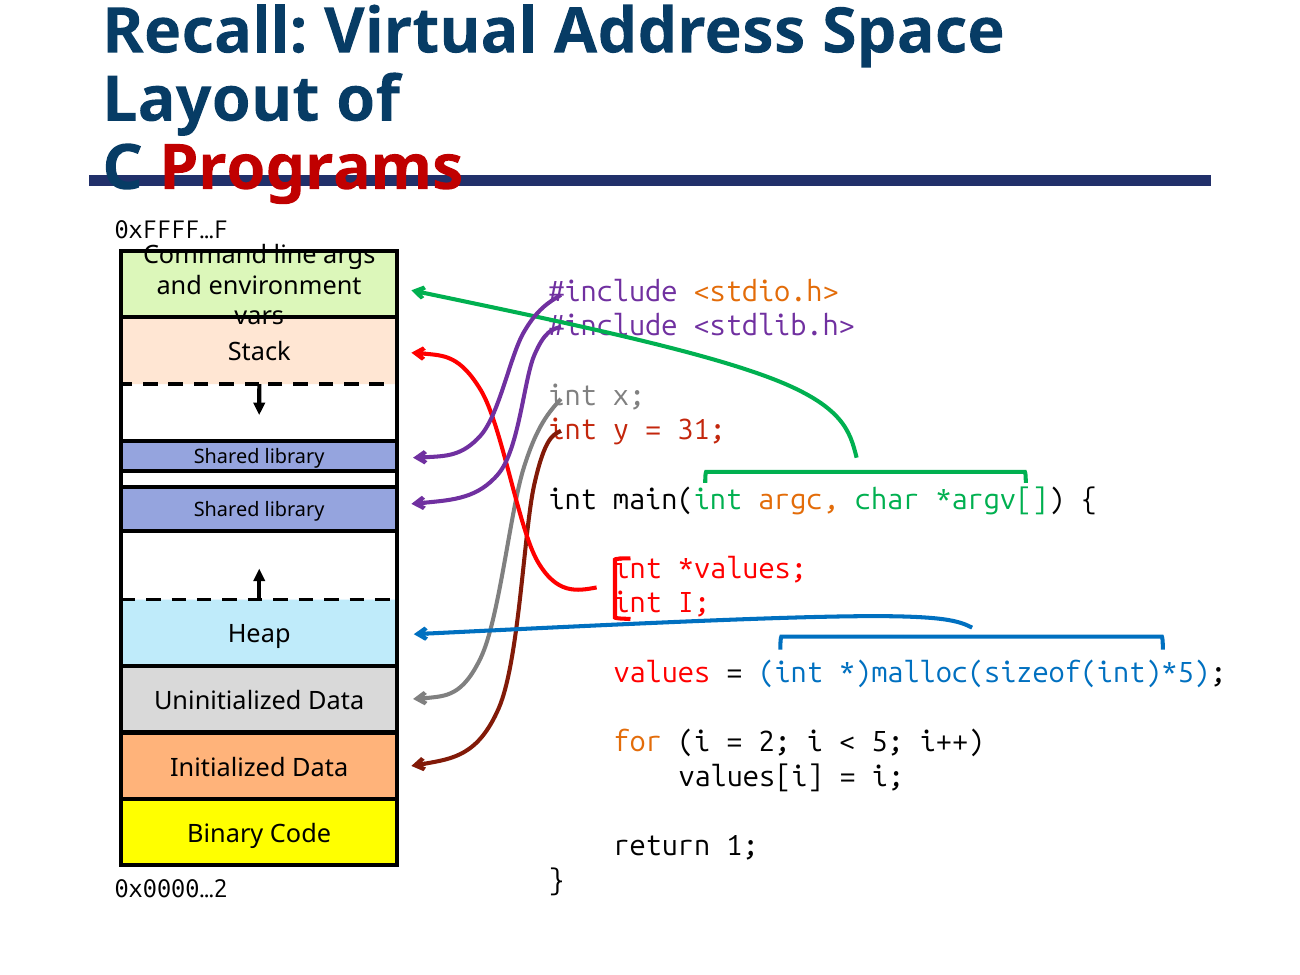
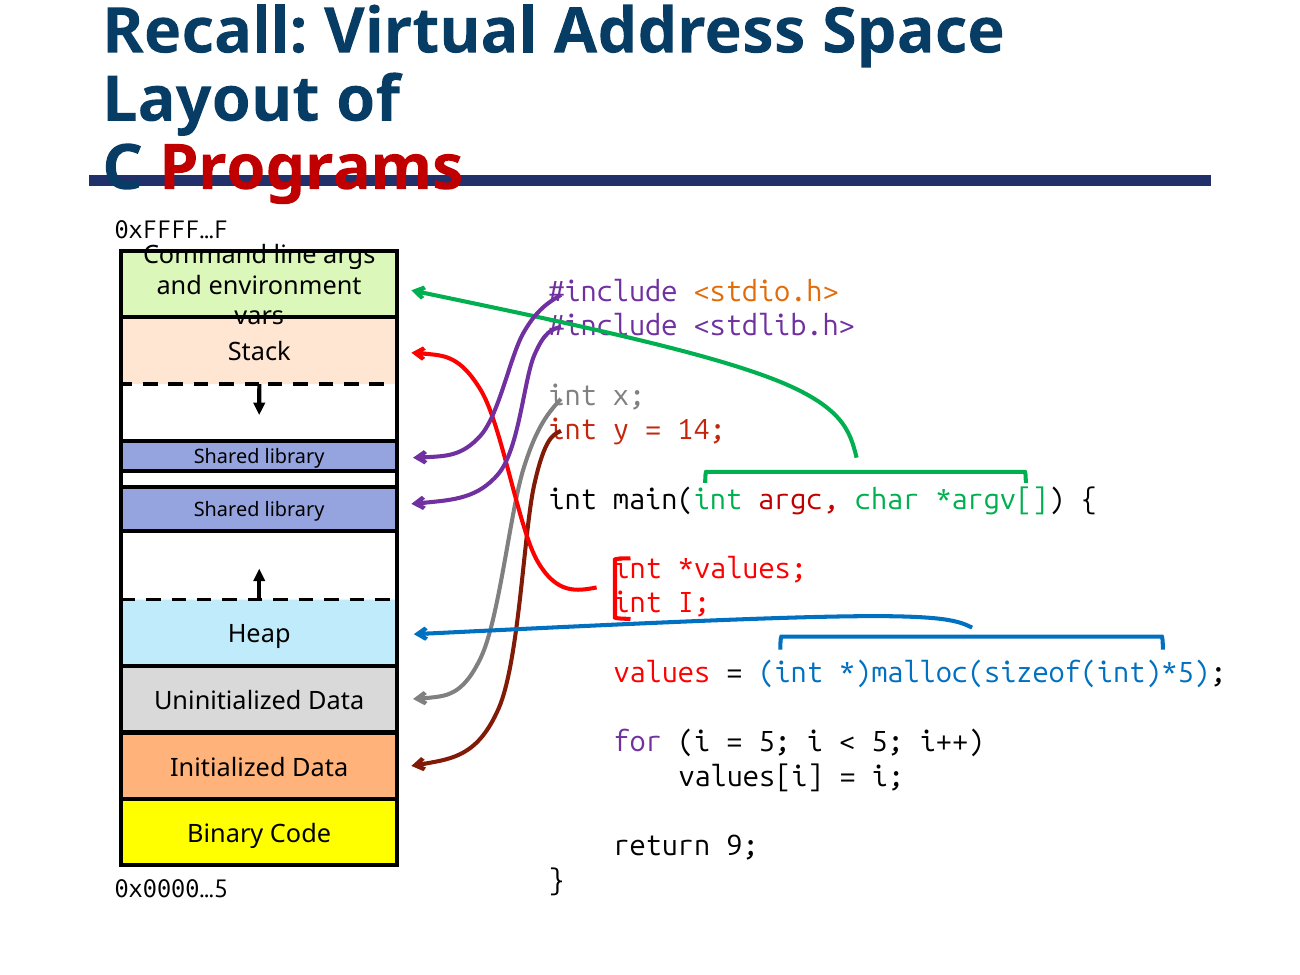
31: 31 -> 14 (702, 430)
argc colour: orange -> red (798, 500)
for colour: orange -> purple (638, 742)
2: 2 -> 5 (775, 742)
1: 1 -> 9 (743, 846)
0x0000…2: 0x0000…2 -> 0x0000…5 (171, 889)
